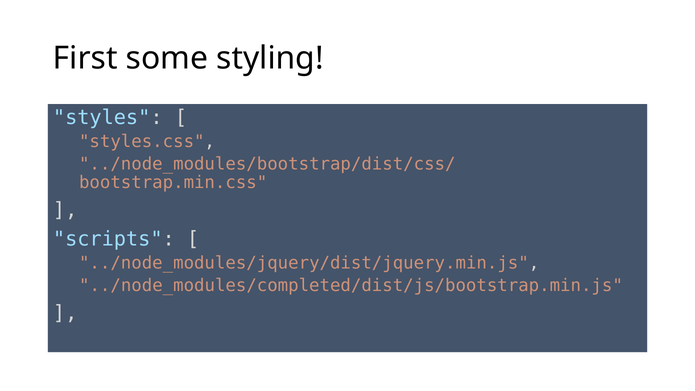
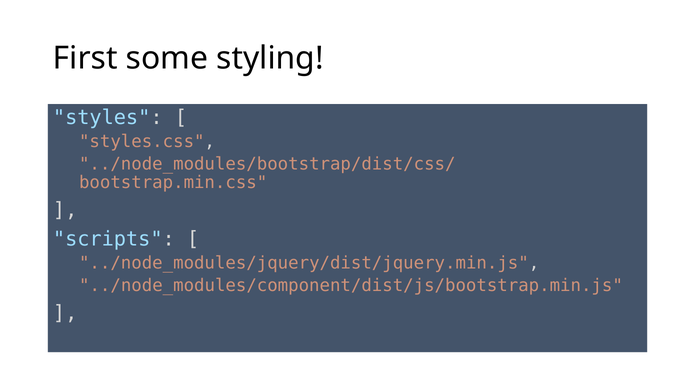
../node_modules/completed/dist/js/bootstrap.min.js: ../node_modules/completed/dist/js/bootstrap.min.js -> ../node_modules/component/dist/js/bootstrap.min.js (351, 285)
